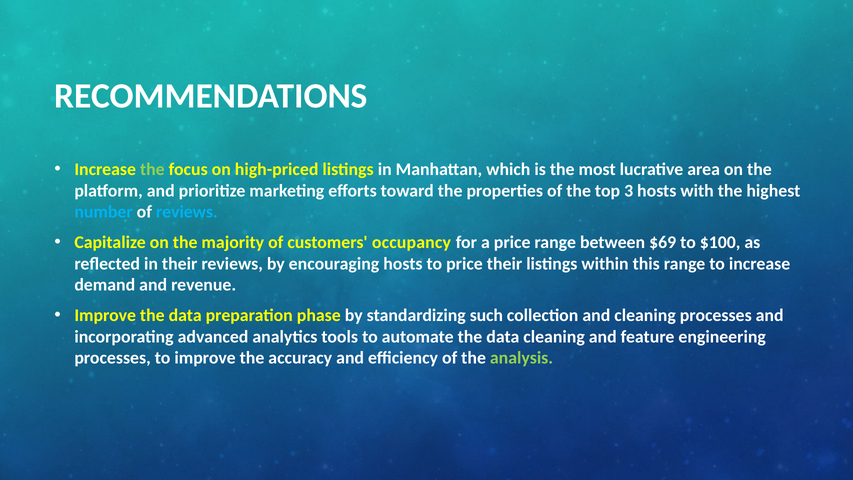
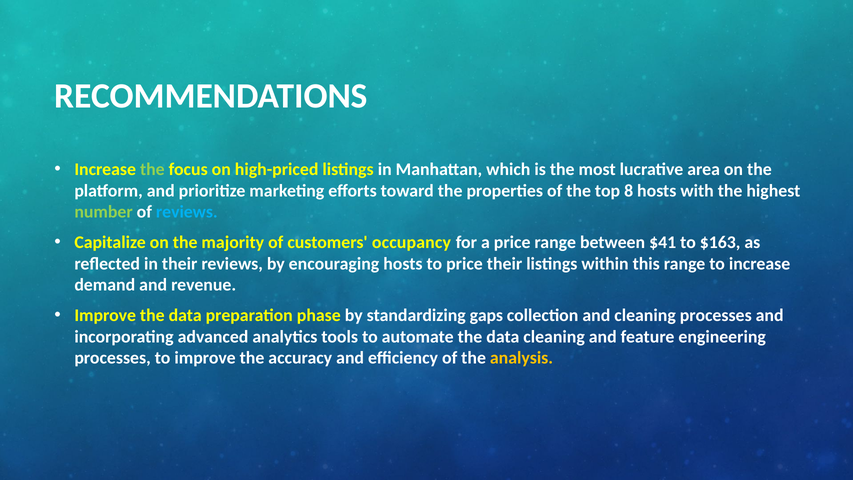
3: 3 -> 8 (629, 191)
number colour: light blue -> light green (104, 212)
$69: $69 -> $41 (663, 242)
$100: $100 -> $163 (720, 242)
such: such -> gaps (486, 315)
analysis colour: light green -> yellow (522, 358)
